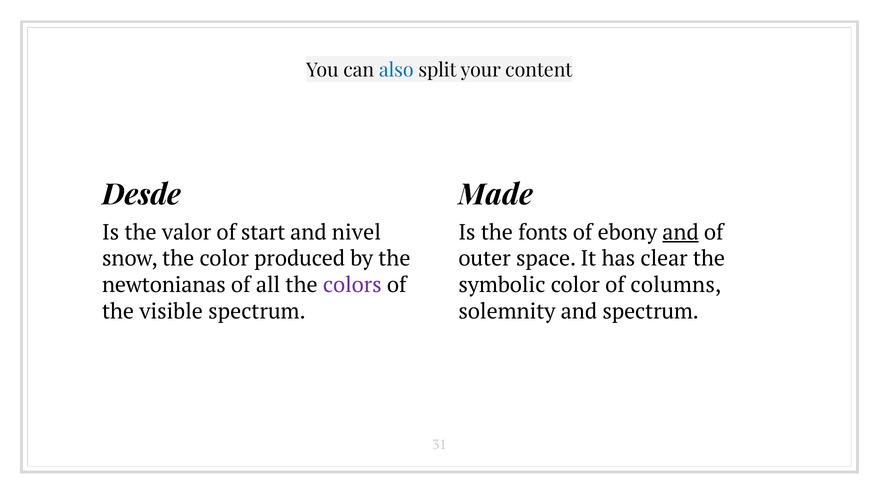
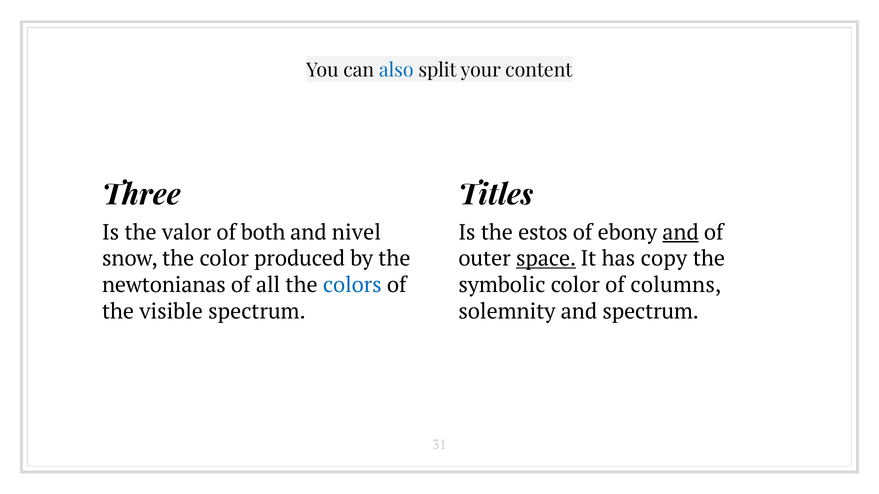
Desde: Desde -> Three (141, 195)
Made: Made -> Titles (496, 195)
start: start -> both (263, 233)
fonts: fonts -> estos (543, 233)
space underline: none -> present (546, 259)
clear: clear -> copy (664, 259)
colors colour: purple -> blue (352, 285)
